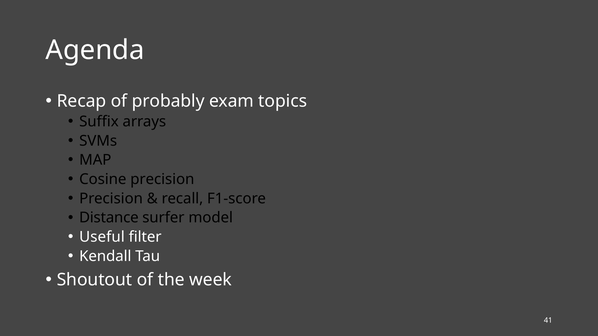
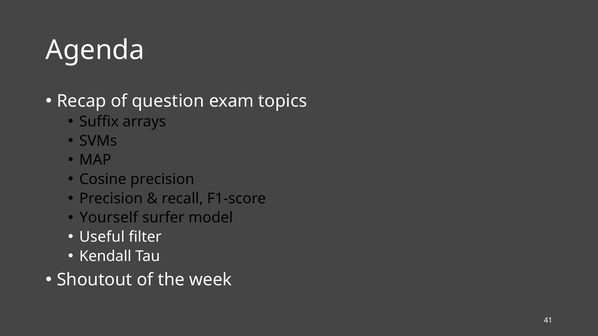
probably: probably -> question (168, 101)
Distance: Distance -> Yourself (109, 218)
